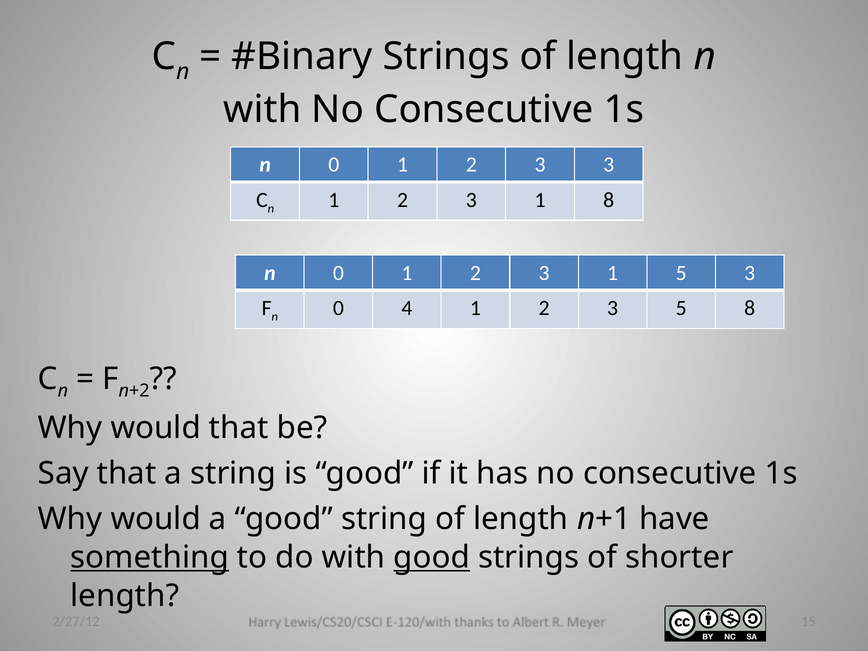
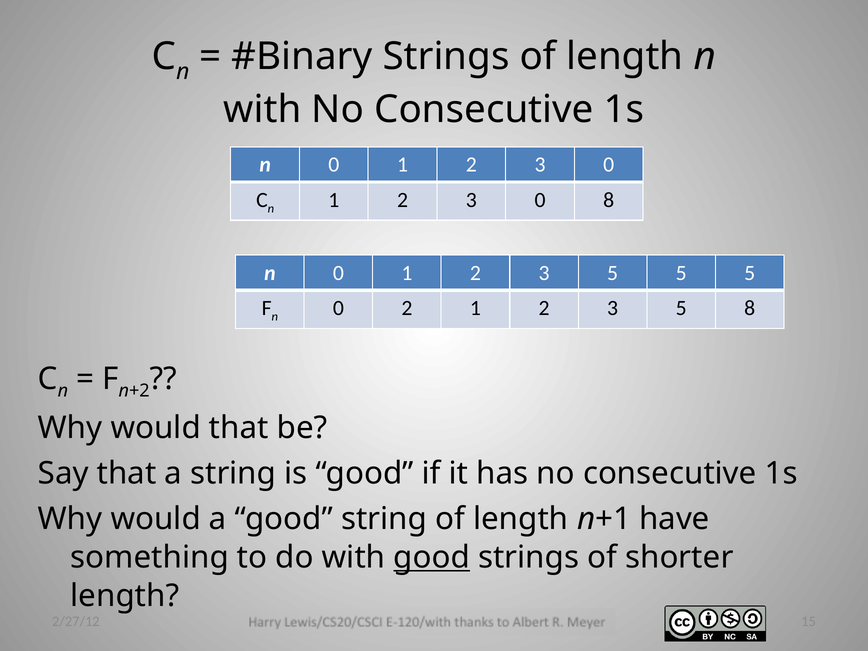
3: 3 -> 0 (609, 165)
1: 1 -> 0 (540, 200)
1: 1 -> 5 (613, 273)
3: 3 -> 5 (750, 273)
0 4: 4 -> 2 (407, 308)
something underline: present -> none (150, 557)
